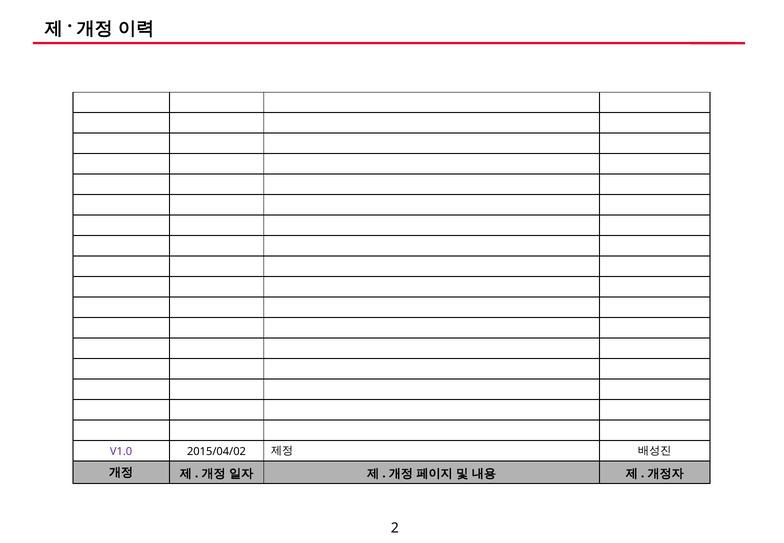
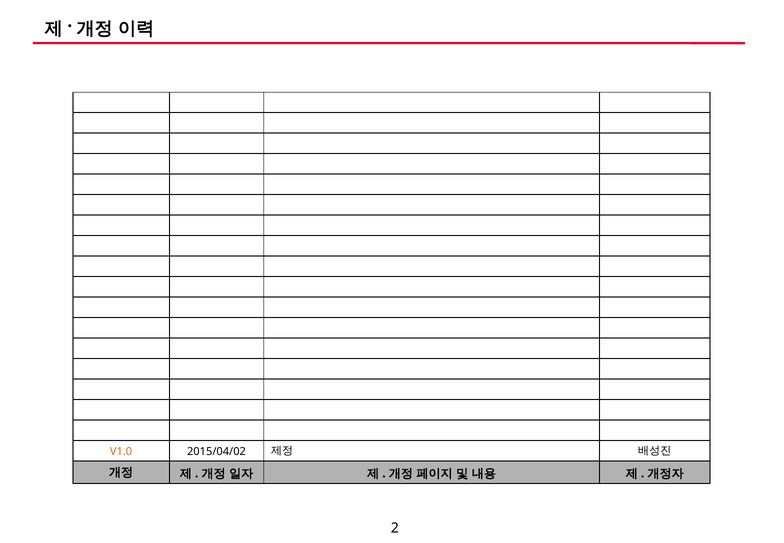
V1.0 colour: purple -> orange (121, 451)
